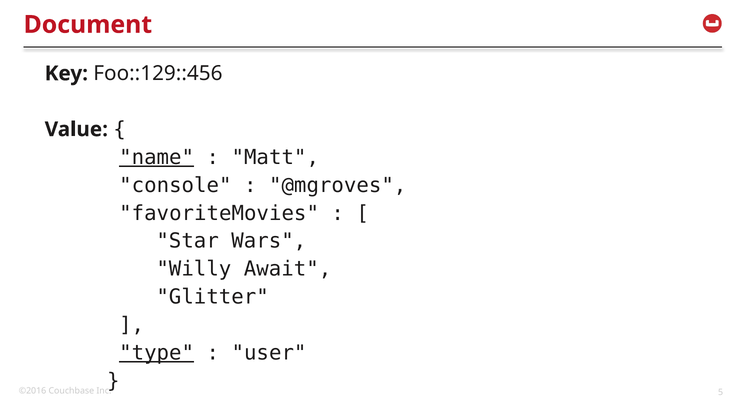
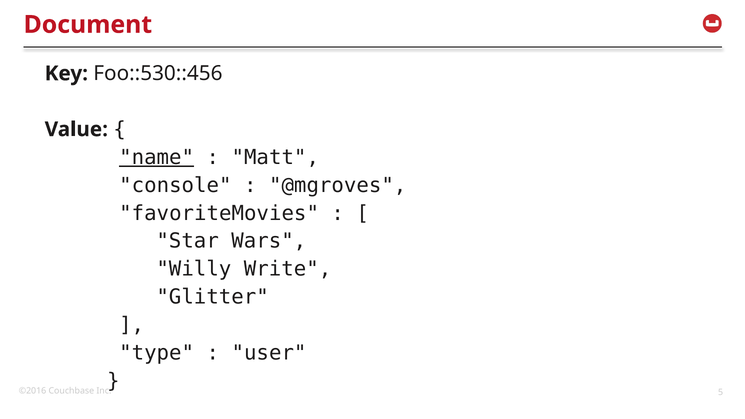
Foo::129::456: Foo::129::456 -> Foo::530::456 (158, 73)
Await: Await -> Write (288, 269)
type underline: present -> none (157, 353)
